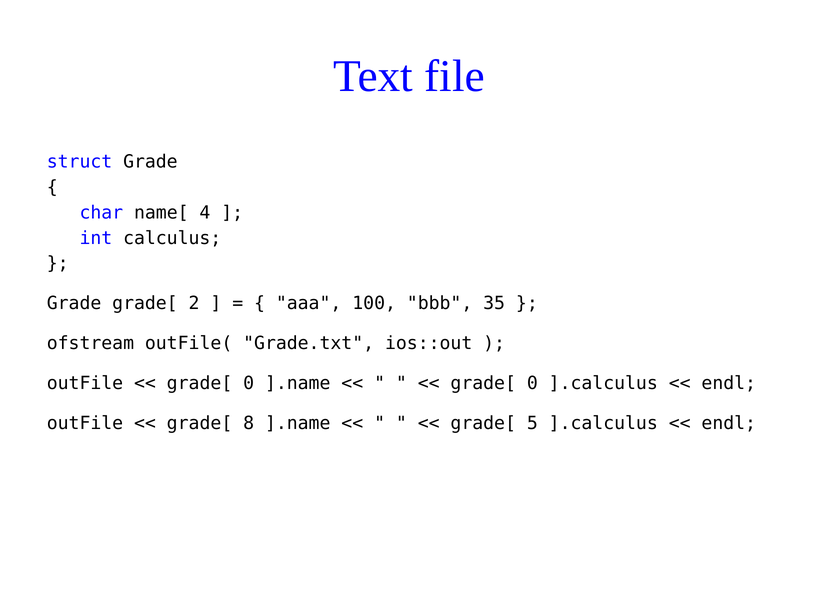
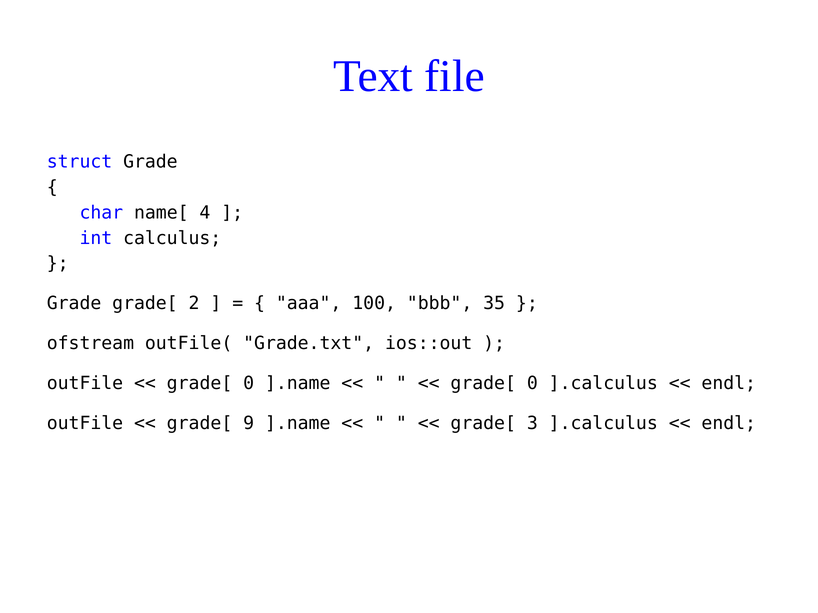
8: 8 -> 9 (249, 424)
5: 5 -> 3 (532, 424)
